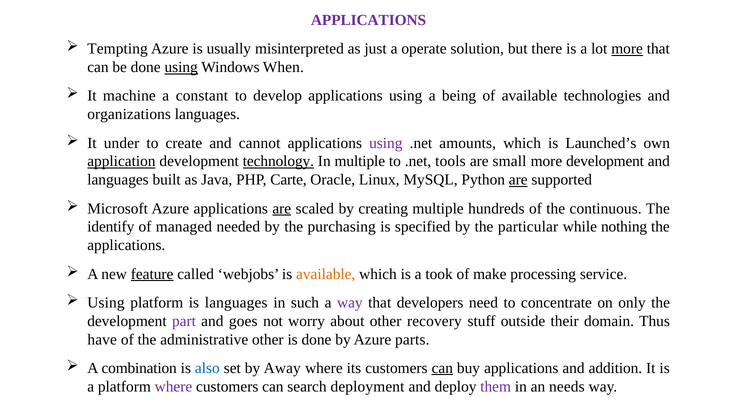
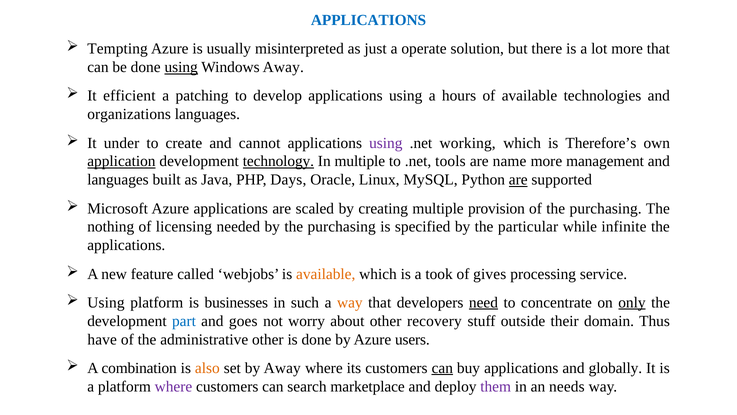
APPLICATIONS colour: purple -> blue (369, 20)
more underline: present -> none (627, 49)
Windows When: When -> Away (283, 67)
machine: machine -> efficient (129, 96)
constant: constant -> patching (202, 96)
being: being -> hours (459, 96)
amounts: amounts -> working (468, 143)
Launched’s: Launched’s -> Therefore’s (601, 143)
small: small -> name (510, 161)
more development: development -> management (605, 161)
Carte: Carte -> Days (288, 180)
are underline: present -> none (282, 208)
hundreds: hundreds -> provision (496, 208)
of the continuous: continuous -> purchasing (606, 208)
identify: identify -> nothing (111, 227)
managed: managed -> licensing (184, 227)
nothing: nothing -> infinite (624, 227)
feature underline: present -> none (152, 274)
make: make -> gives (490, 274)
is languages: languages -> businesses (236, 302)
way colour: purple -> orange (350, 302)
need underline: none -> present (483, 302)
only underline: none -> present (632, 302)
part colour: purple -> blue (184, 321)
parts: parts -> users (412, 339)
also colour: blue -> orange (207, 368)
addition: addition -> globally (615, 368)
deployment: deployment -> marketplace (368, 386)
